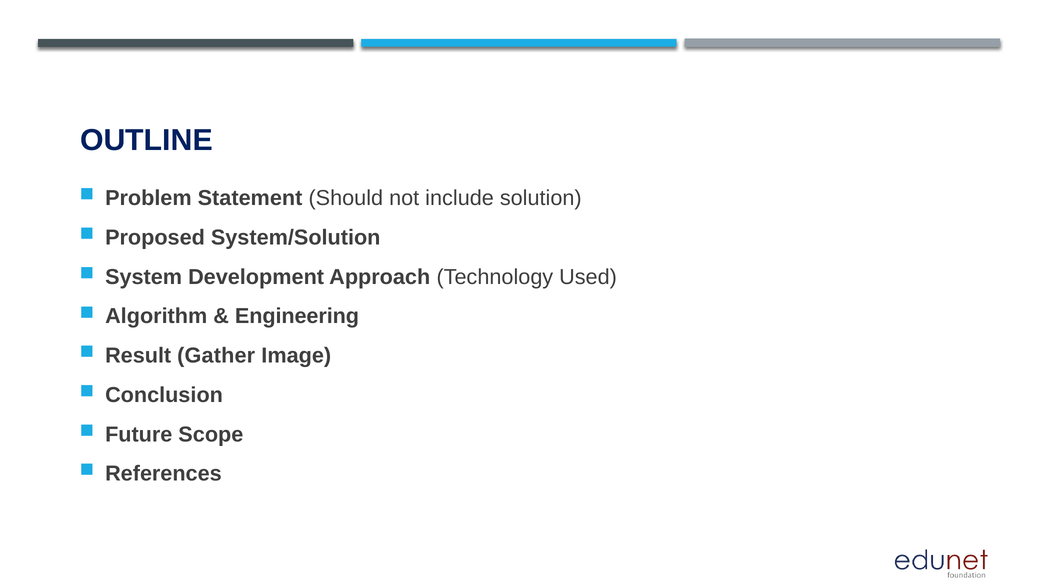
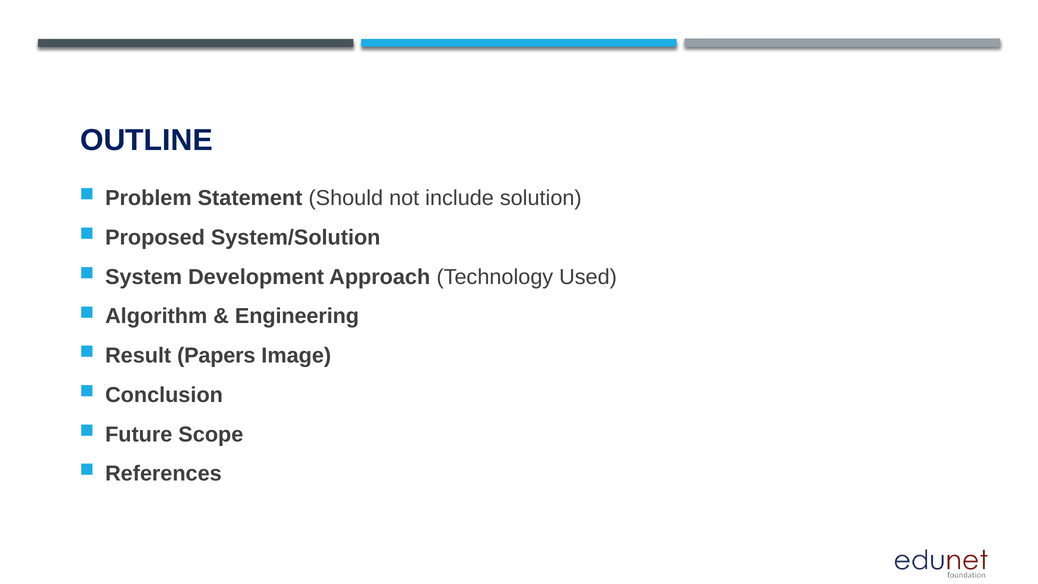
Gather: Gather -> Papers (216, 356)
